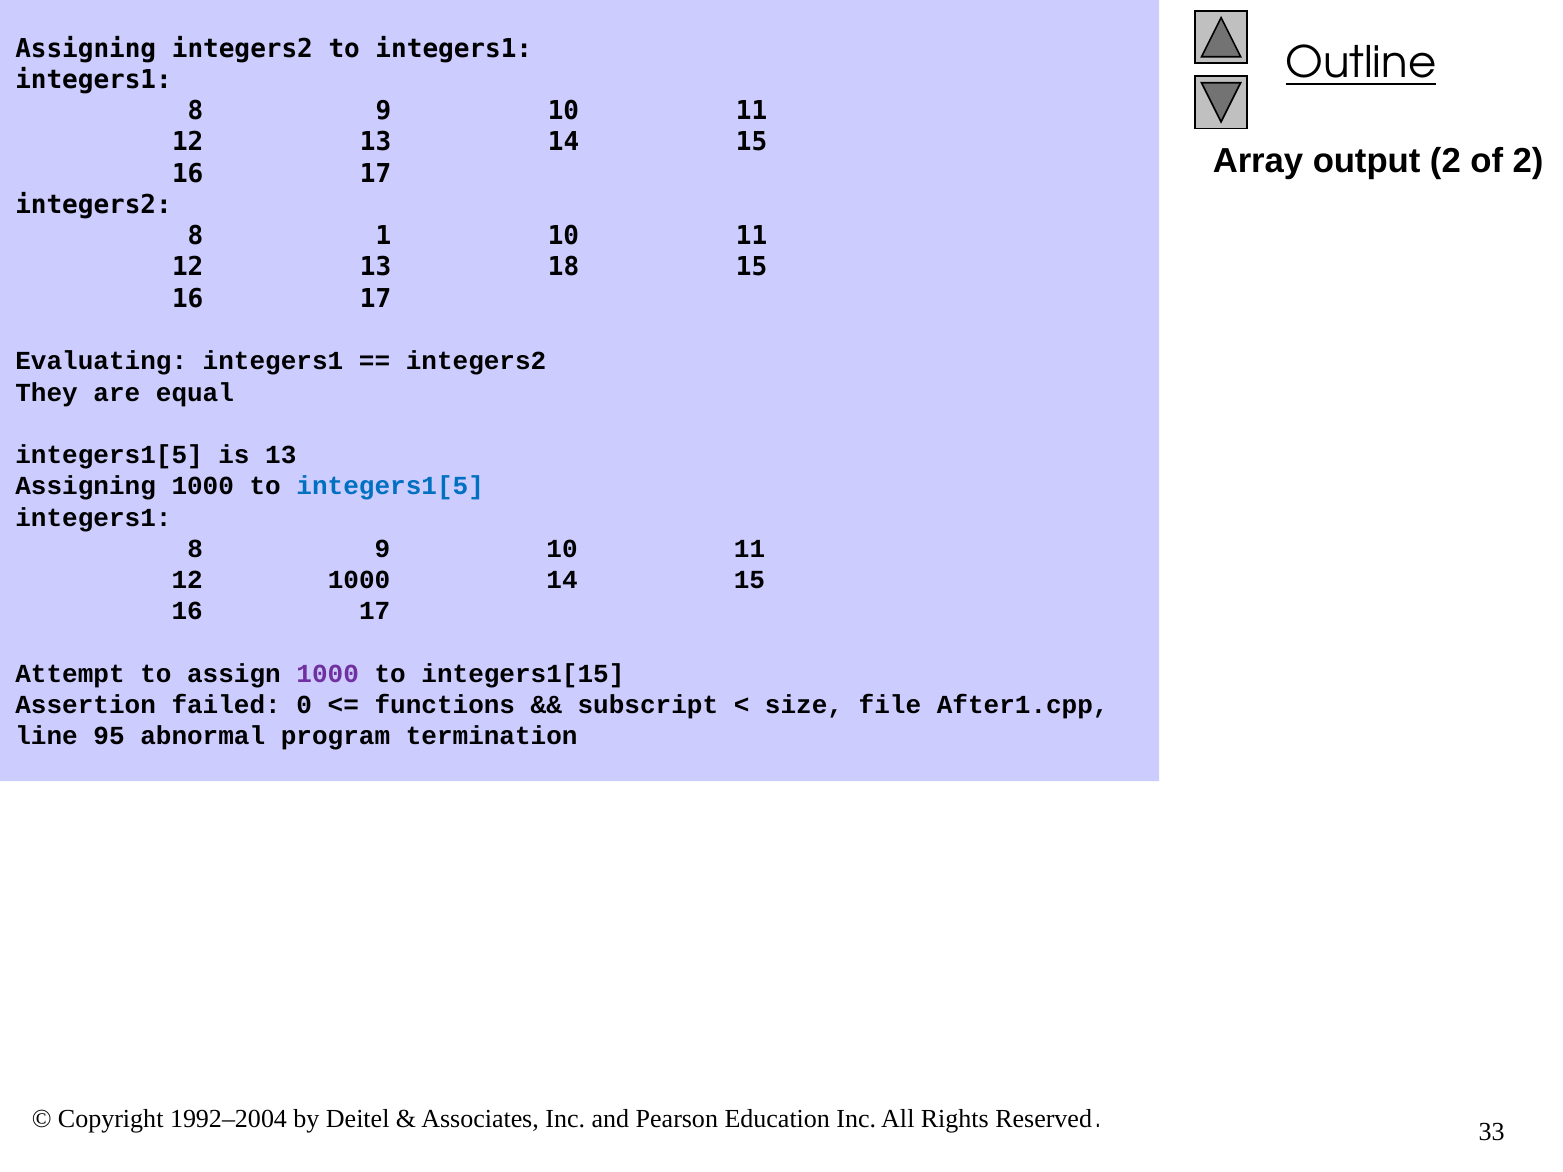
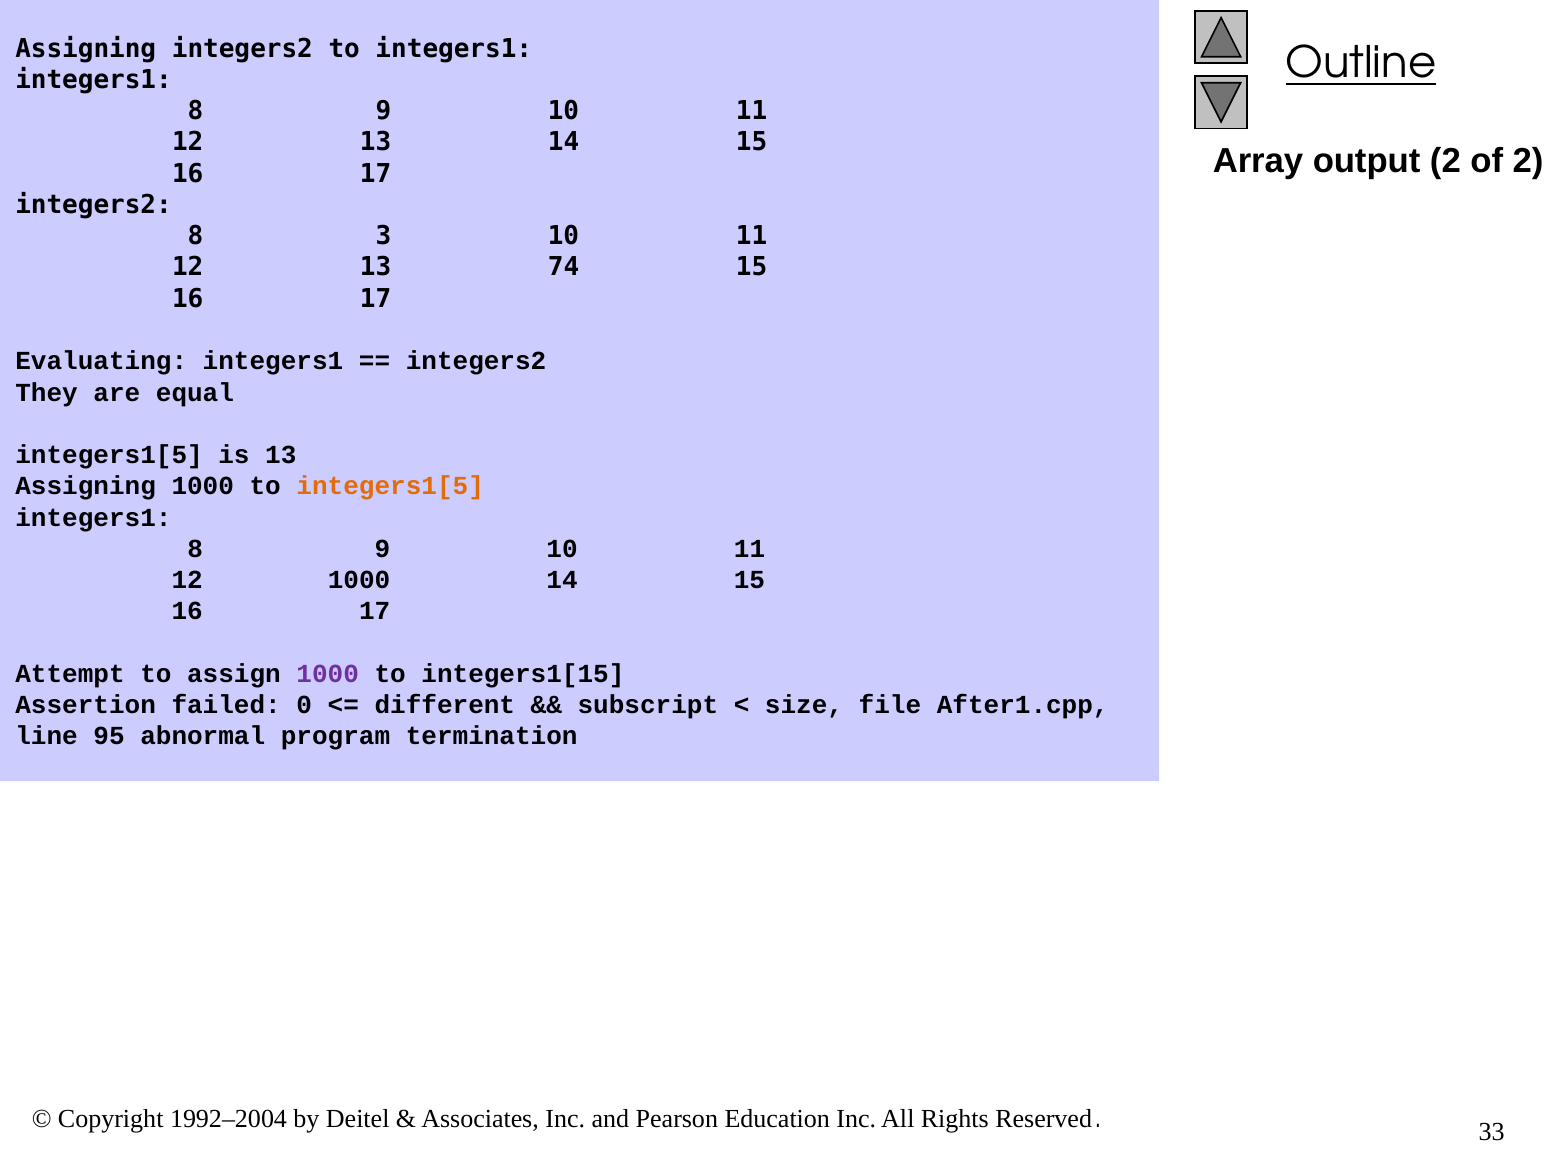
1: 1 -> 3 (383, 236)
18: 18 -> 74 (564, 267)
integers1[5 colour: blue -> orange (390, 486)
functions: functions -> different (445, 705)
